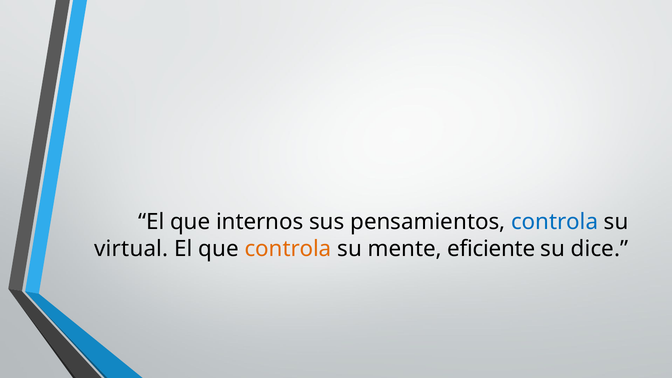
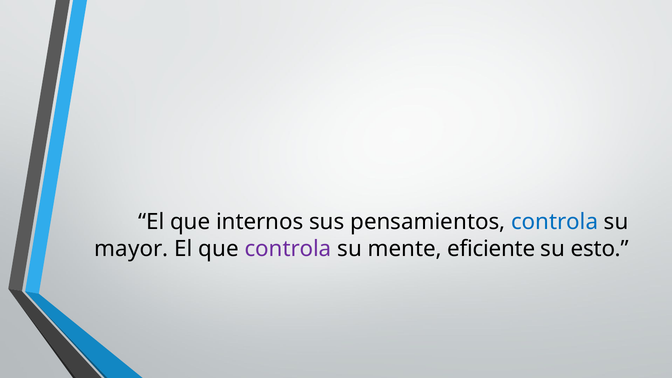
virtual: virtual -> mayor (131, 249)
controla colour: orange -> purple (288, 249)
dice: dice -> esto (600, 249)
